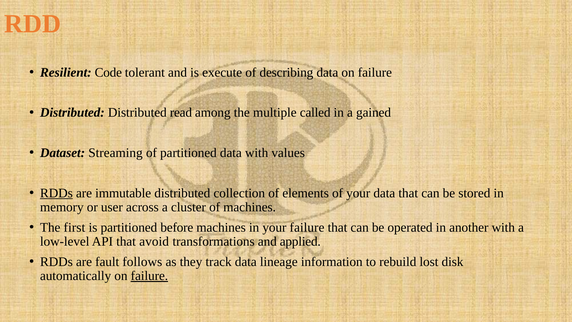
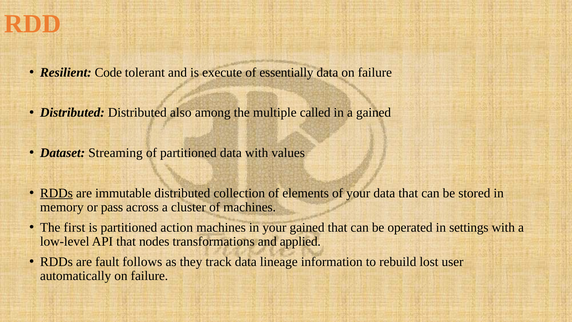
describing: describing -> essentially (286, 72)
read: read -> also (181, 112)
user: user -> pass (112, 207)
before: before -> action (177, 227)
your failure: failure -> gained (307, 227)
another: another -> settings (469, 227)
avoid: avoid -> nodes (154, 241)
disk: disk -> user (453, 261)
failure underline: present -> none (149, 276)
